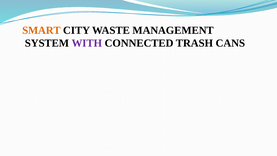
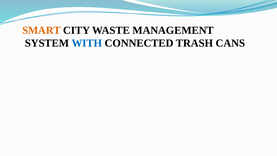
WITH colour: purple -> blue (87, 43)
